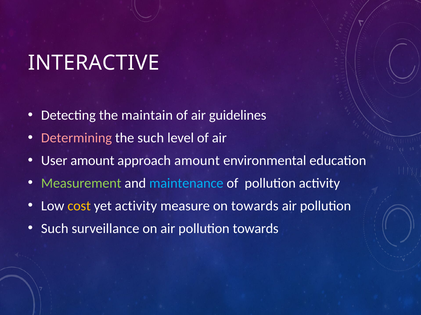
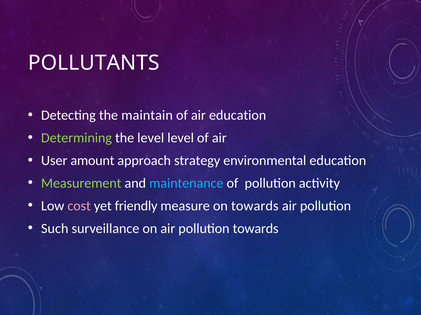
INTERACTIVE: INTERACTIVE -> POLLUTANTS (94, 63)
air guidelines: guidelines -> education (238, 116)
Determining colour: pink -> light green (77, 138)
the such: such -> level (151, 138)
approach amount: amount -> strategy (197, 161)
cost colour: yellow -> pink (79, 206)
yet activity: activity -> friendly (136, 206)
